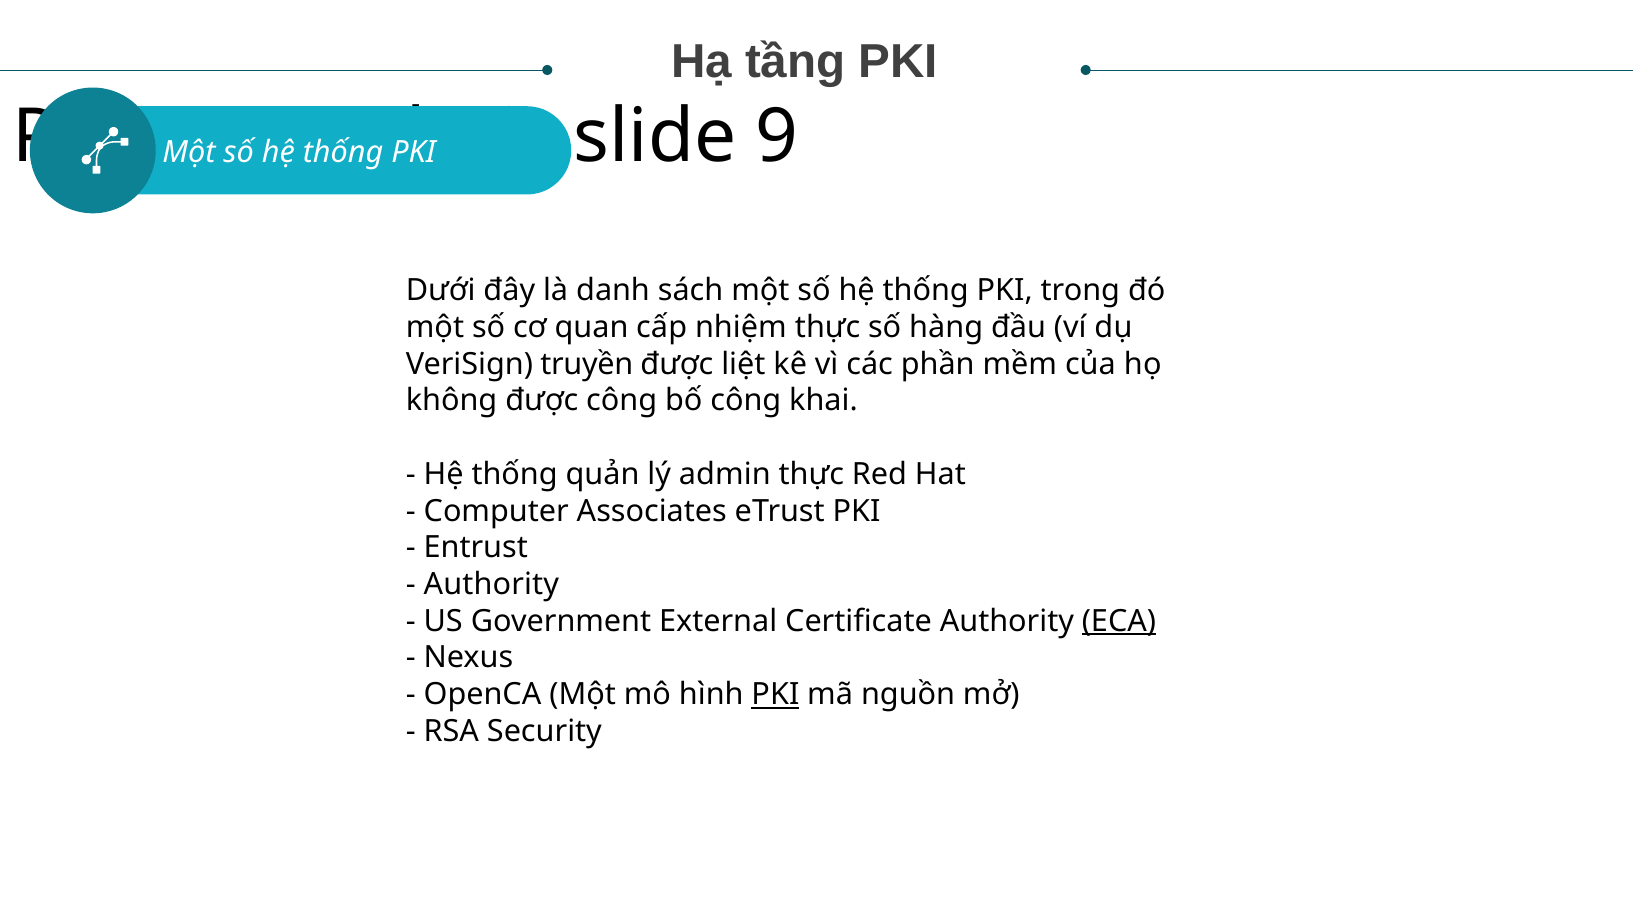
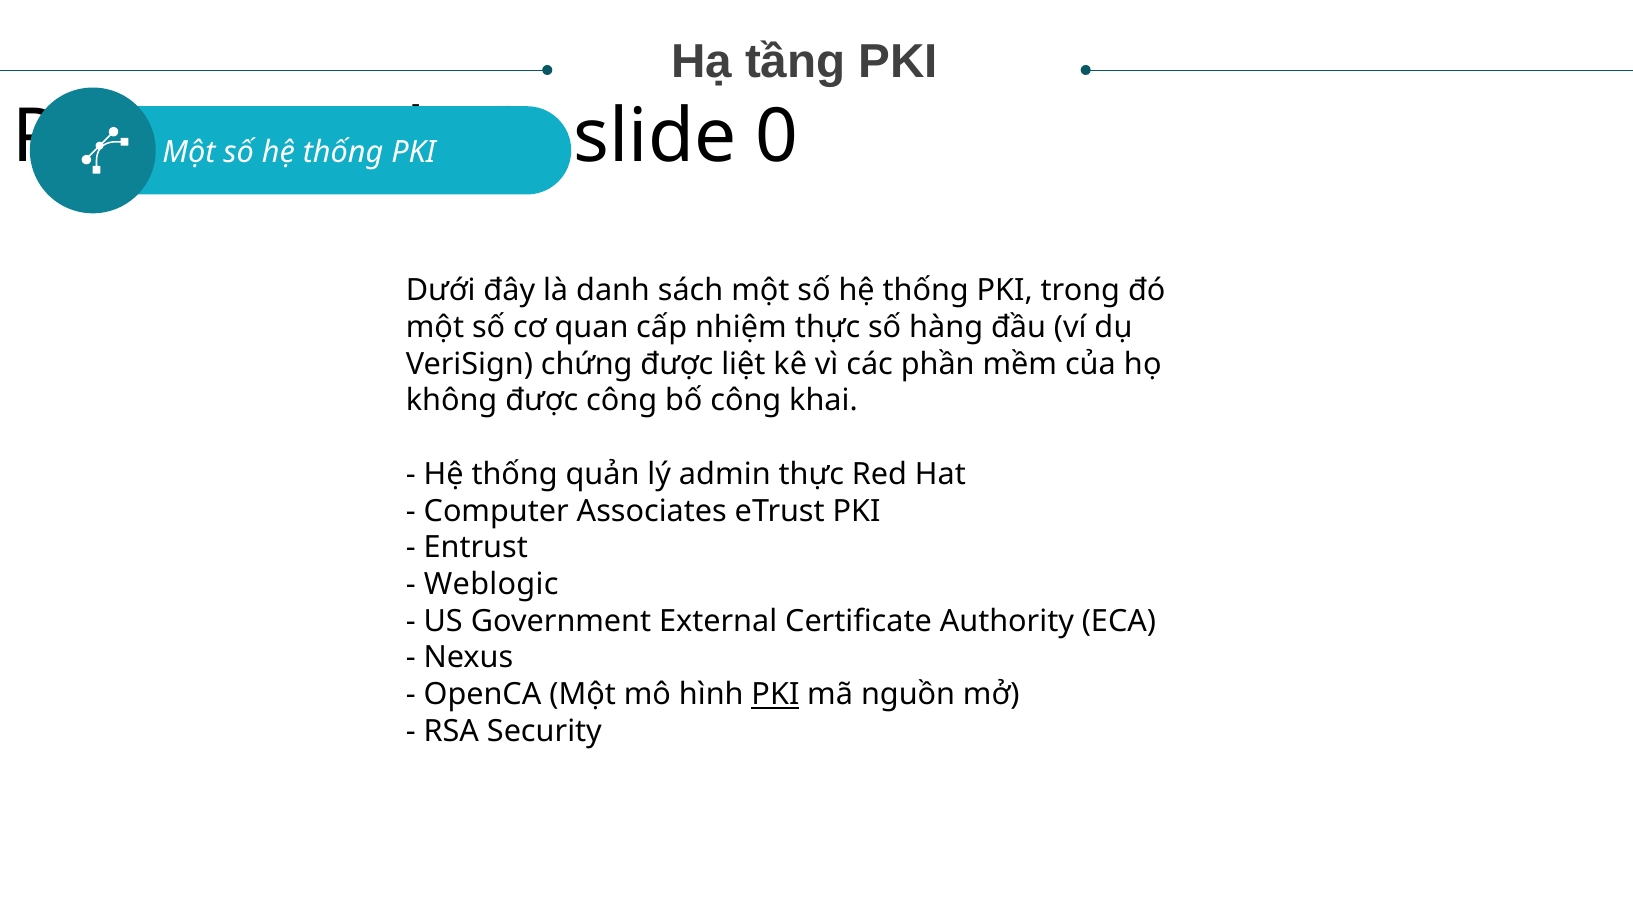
9: 9 -> 0 (777, 137)
truyền: truyền -> chứng (587, 364)
Authority: Authority -> Weblogic (491, 585)
ECA underline: present -> none (1119, 622)
